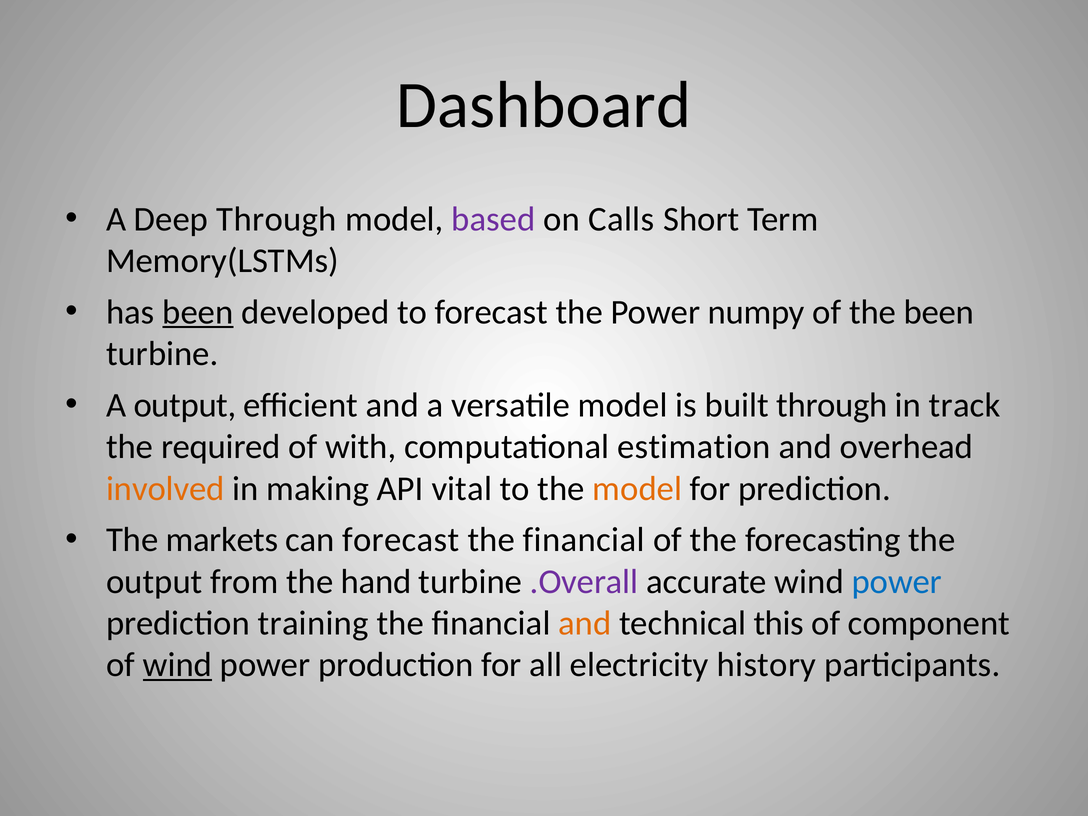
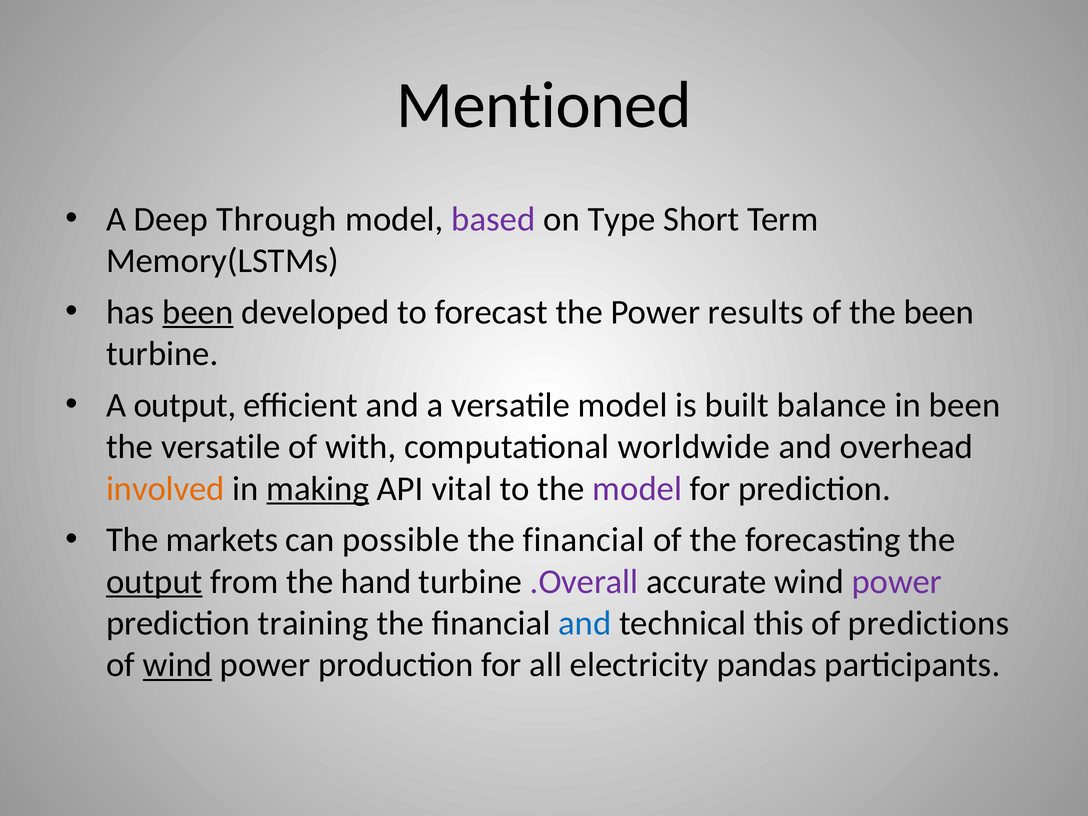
Dashboard: Dashboard -> Mentioned (544, 105)
Calls: Calls -> Type (622, 219)
numpy: numpy -> results (756, 312)
built through: through -> balance (832, 405)
in track: track -> been (965, 405)
the required: required -> versatile (221, 447)
estimation: estimation -> worldwide (694, 447)
making underline: none -> present (318, 489)
model colour: orange -> purple (637, 489)
can forecast: forecast -> possible (401, 540)
output underline: none -> present (154, 582)
power colour: blue -> purple (897, 582)
and colour: orange -> blue (585, 623)
component: component -> predictions (929, 623)
history: history -> pandas (767, 665)
